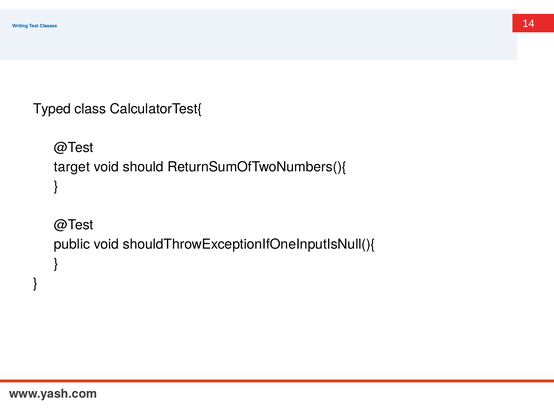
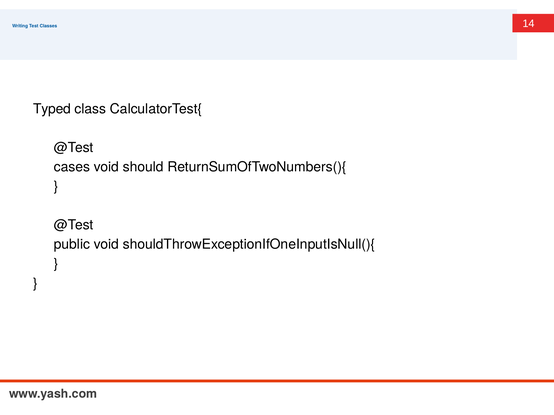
target: target -> cases (72, 167)
